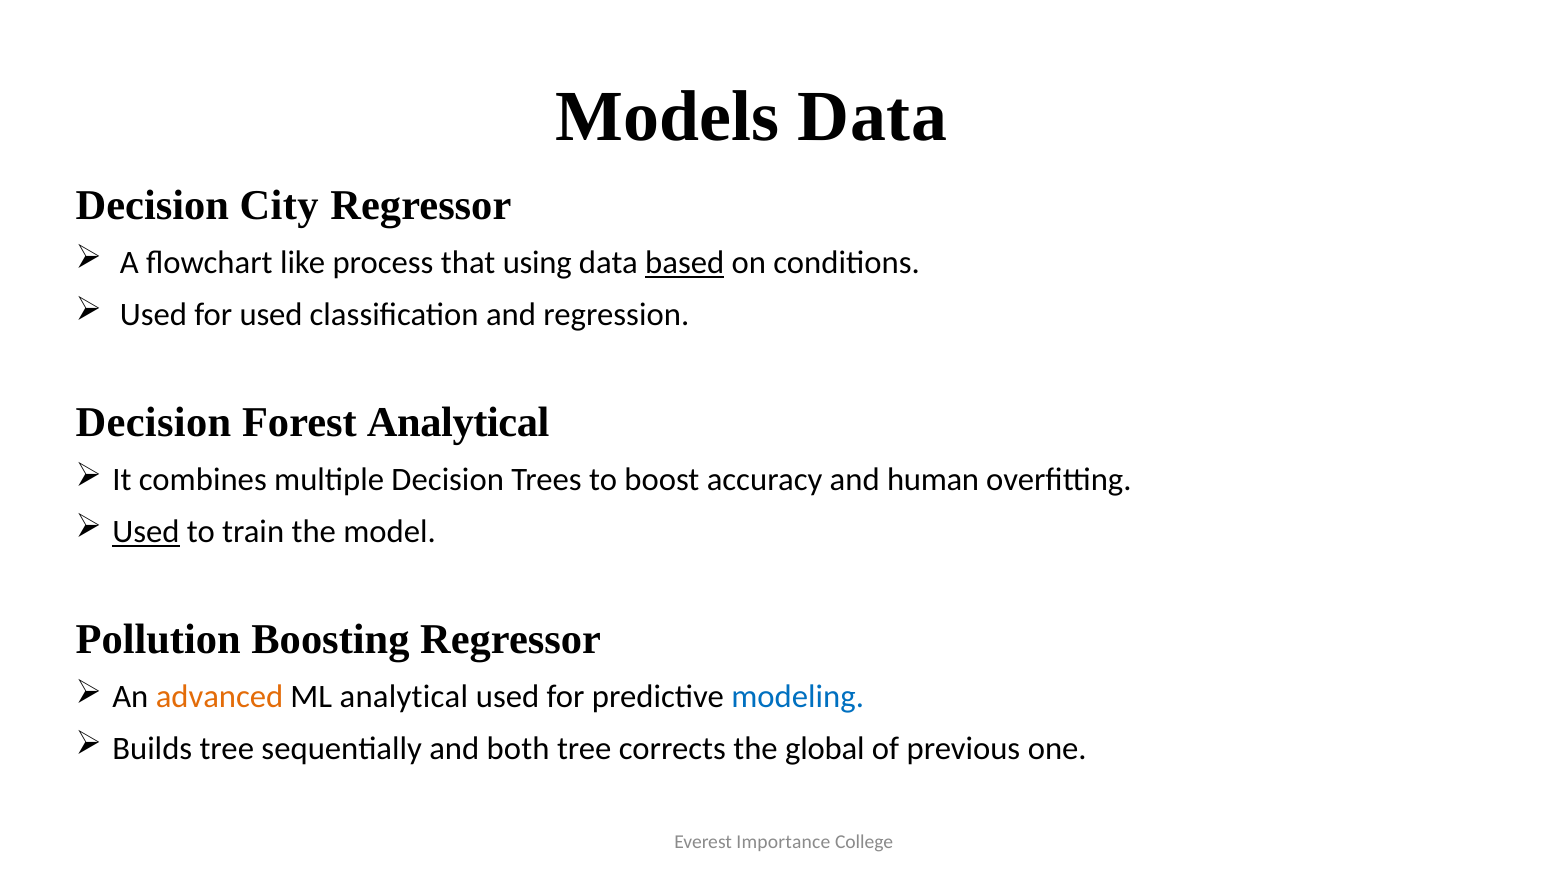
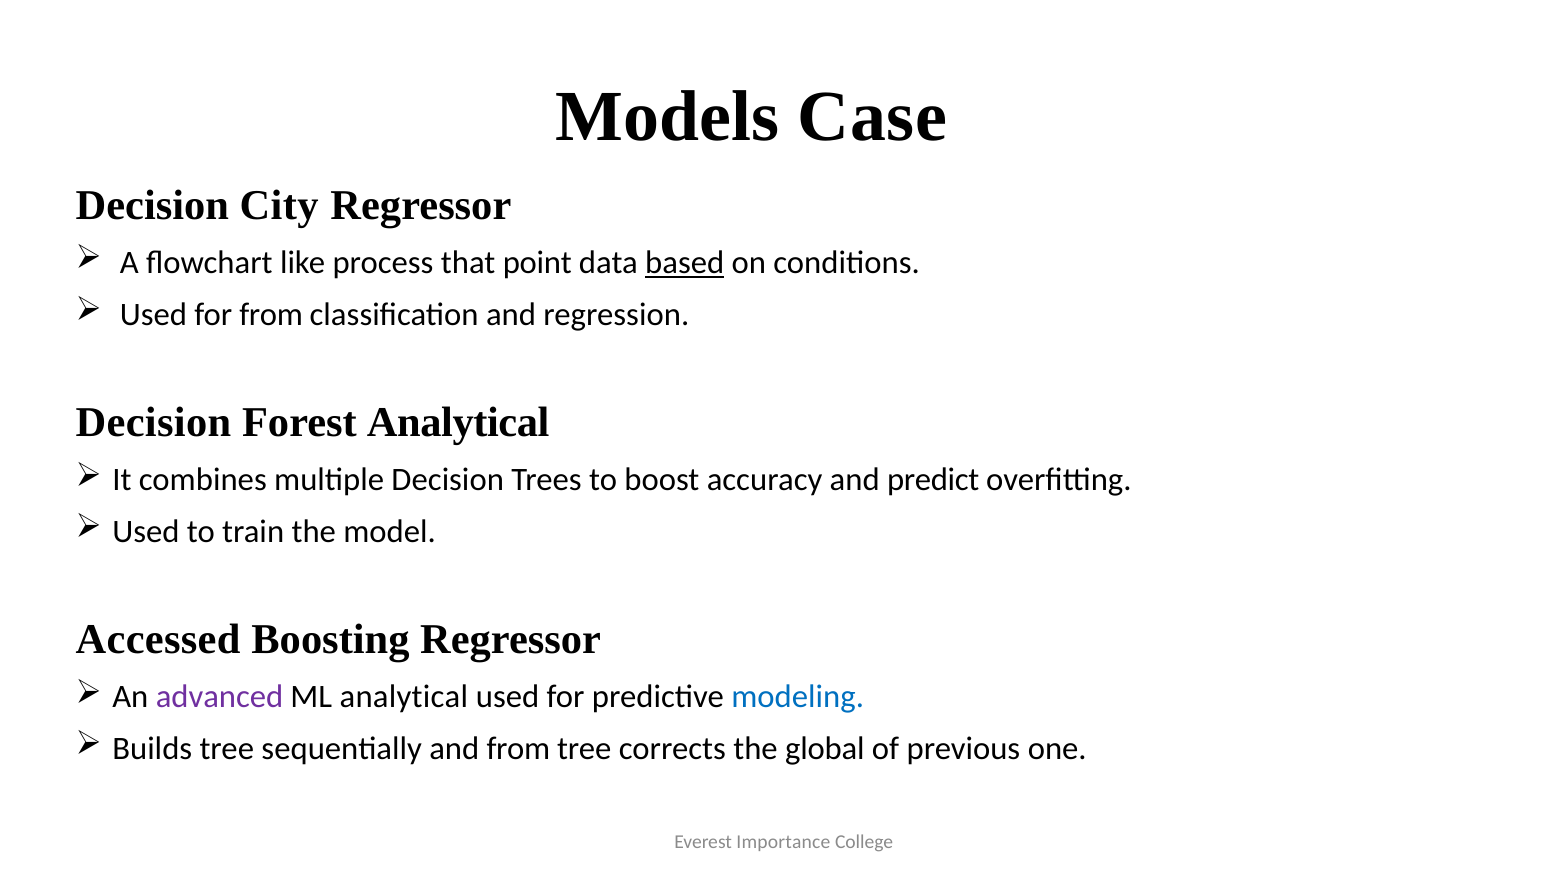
Models Data: Data -> Case (873, 116)
using: using -> point (537, 263)
for used: used -> from (271, 314)
human: human -> predict (933, 480)
Used underline: present -> none (146, 531)
Pollution: Pollution -> Accessed (158, 640)
advanced colour: orange -> purple (220, 697)
and both: both -> from (518, 749)
